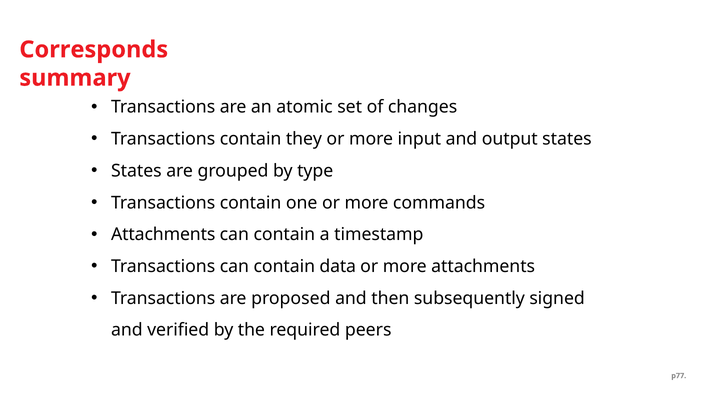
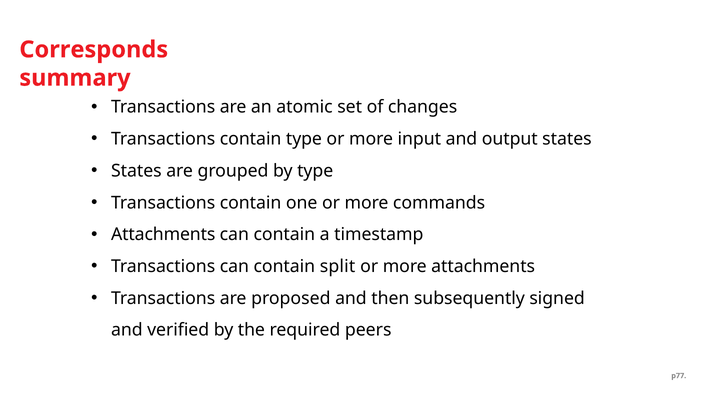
contain they: they -> type (304, 139)
data: data -> split (338, 266)
